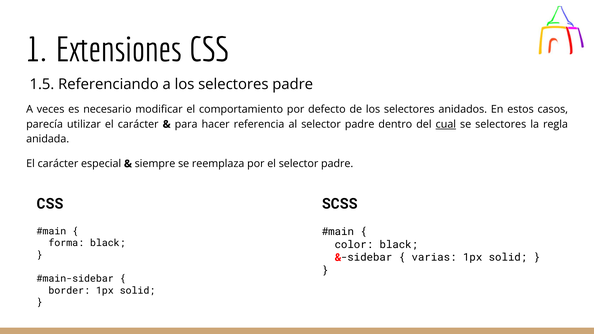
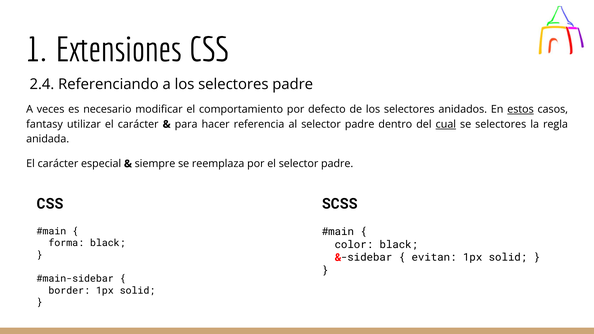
1.5: 1.5 -> 2.4 (42, 84)
estos underline: none -> present (520, 109)
parecía: parecía -> fantasy (45, 124)
varias: varias -> evitan (434, 258)
